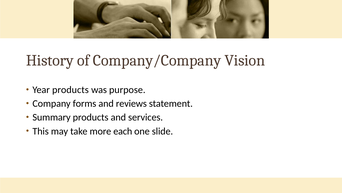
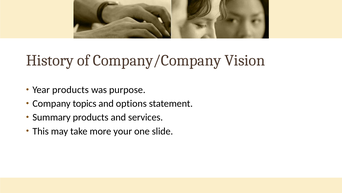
forms: forms -> topics (85, 103)
reviews: reviews -> options (131, 103)
each: each -> your (123, 131)
